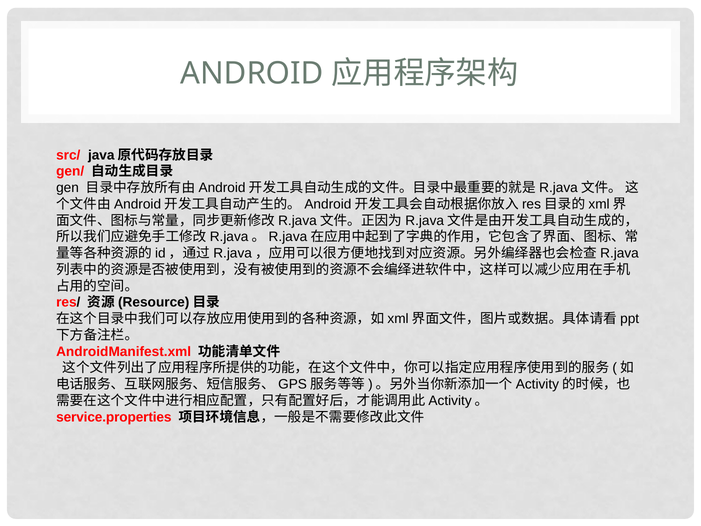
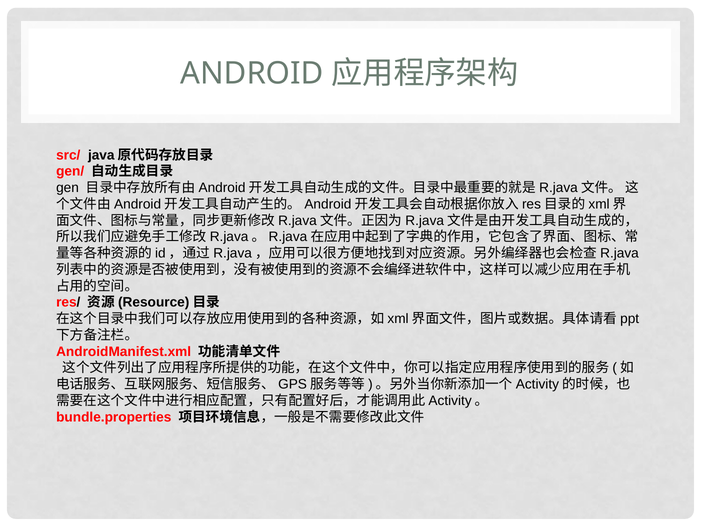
service.properties: service.properties -> bundle.properties (114, 417)
